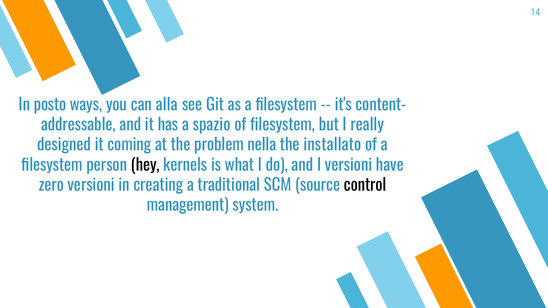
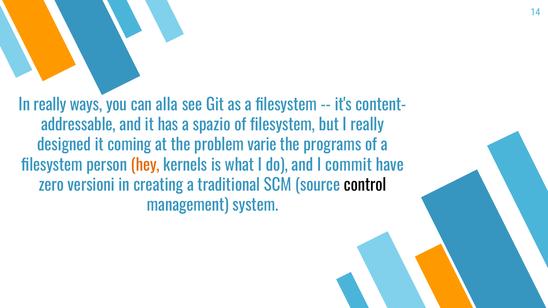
In posto: posto -> really (50, 105)
nella: nella -> varie (262, 145)
installato: installato -> programs (332, 145)
hey colour: black -> orange (145, 165)
I versioni: versioni -> commit (349, 165)
